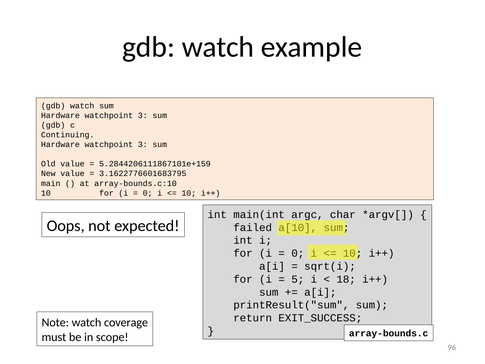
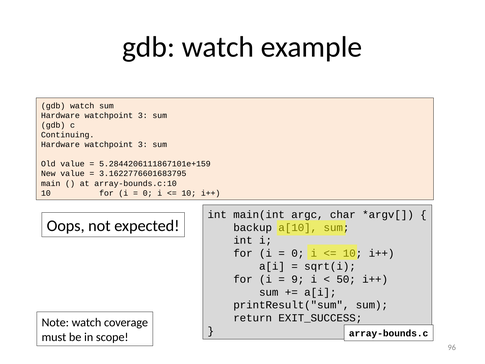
failed: failed -> backup (253, 227)
5: 5 -> 9 (298, 279)
18: 18 -> 50 (346, 279)
